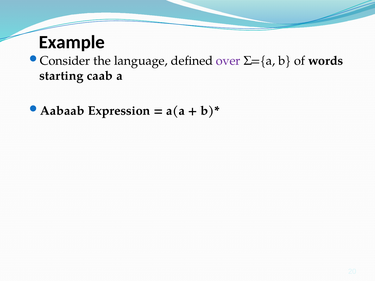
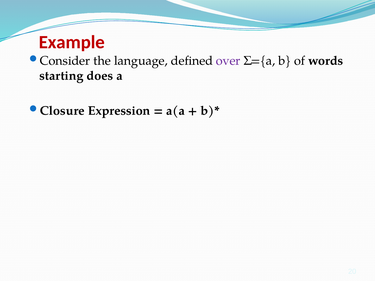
Example colour: black -> red (72, 42)
caab: caab -> does (100, 76)
Aabaab: Aabaab -> Closure (62, 111)
